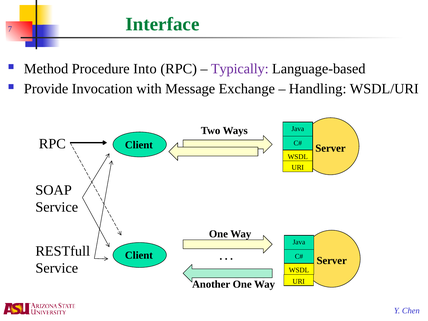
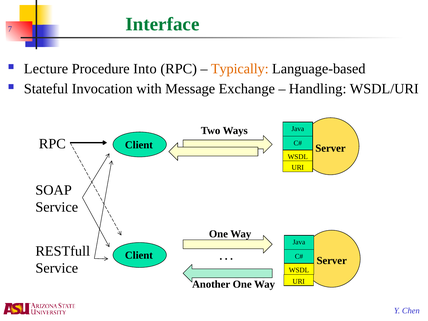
Method: Method -> Lecture (46, 69)
Typically colour: purple -> orange (240, 69)
Provide: Provide -> Stateful (46, 89)
